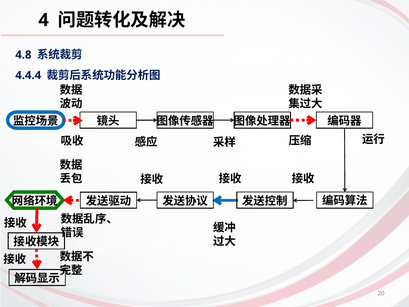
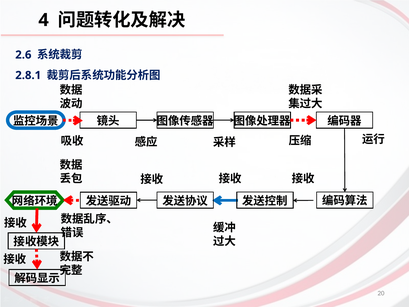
4.8: 4.8 -> 2.6 (23, 55)
4.4.4: 4.4.4 -> 2.8.1 (28, 75)
